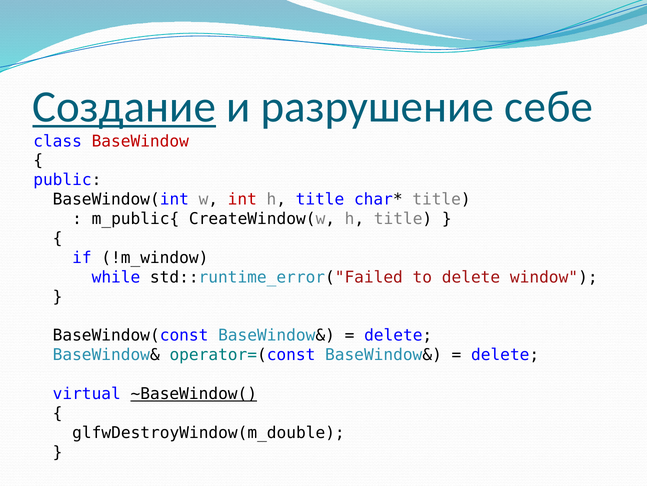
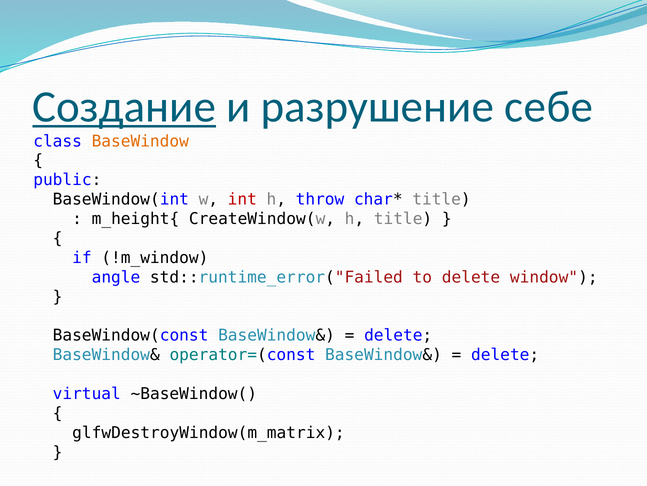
BaseWindow colour: red -> orange (140, 141)
title: title -> throw (320, 199)
m_public{: m_public{ -> m_height{ (135, 219)
while: while -> angle (116, 277)
~BaseWindow( underline: present -> none (194, 393)
glfwDestroyWindow(m_double: glfwDestroyWindow(m_double -> glfwDestroyWindow(m_matrix (208, 432)
